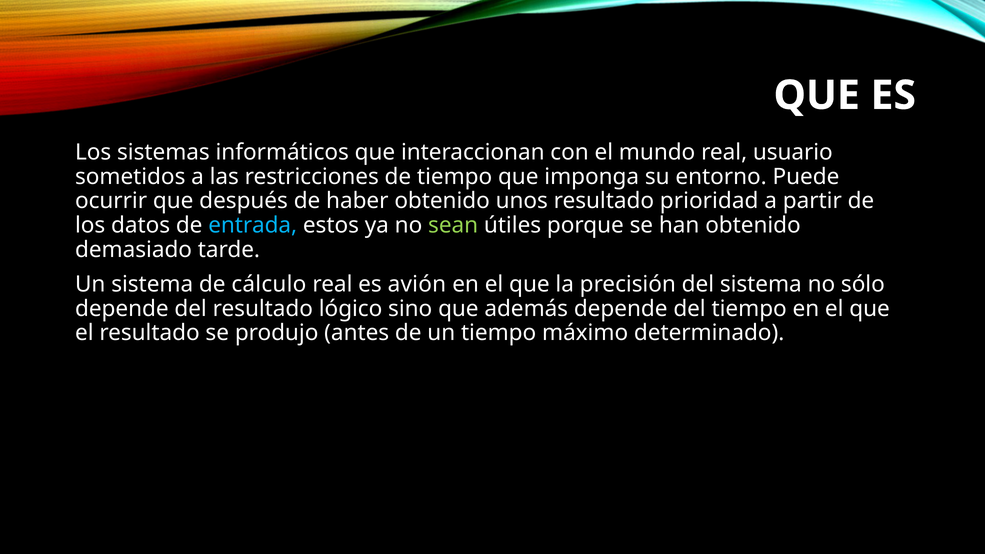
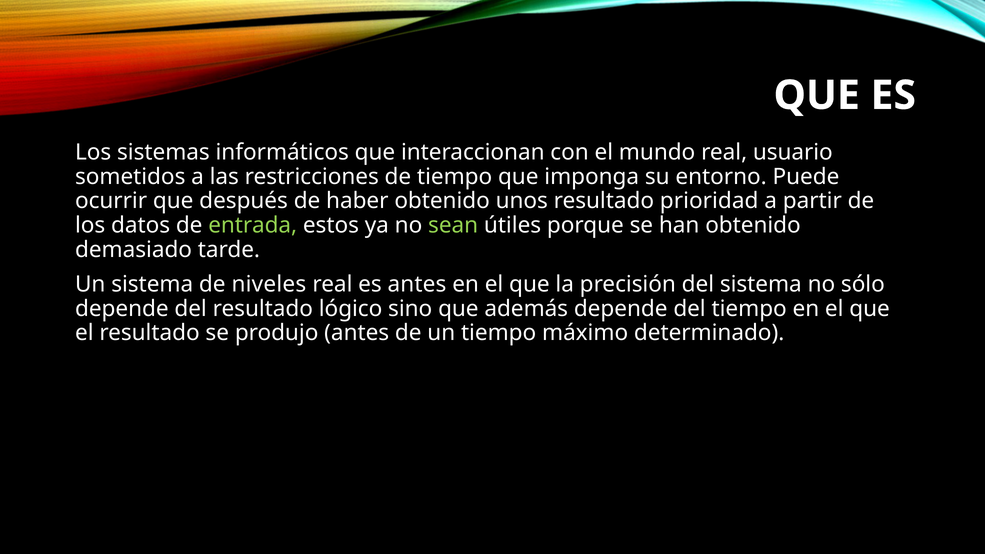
entrada colour: light blue -> light green (253, 225)
cálculo: cálculo -> niveles (269, 284)
es avión: avión -> antes (417, 284)
